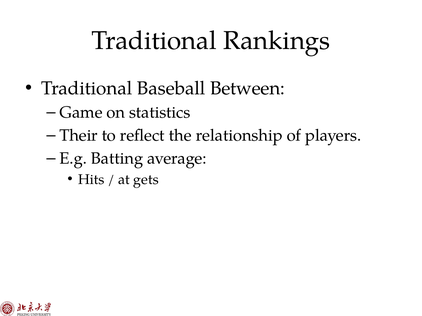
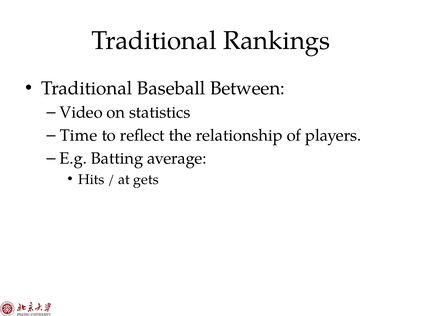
Game: Game -> Video (81, 113)
Their: Their -> Time (79, 136)
